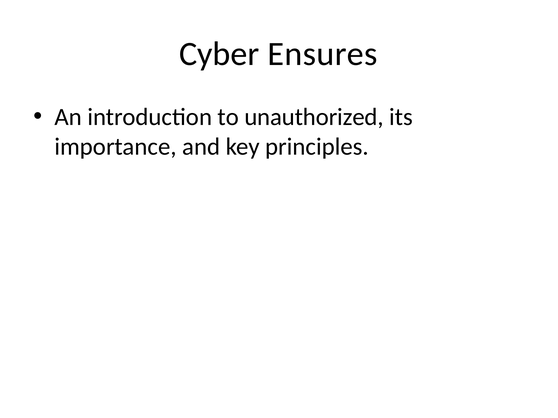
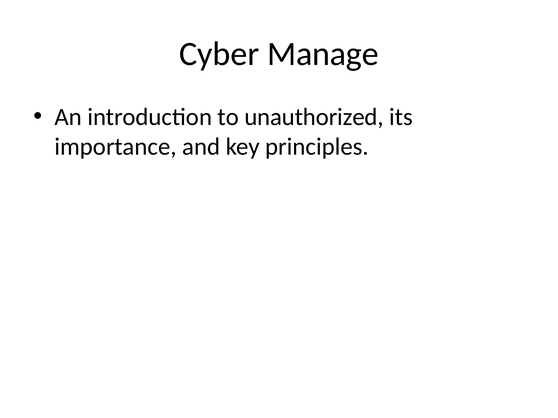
Ensures: Ensures -> Manage (323, 54)
